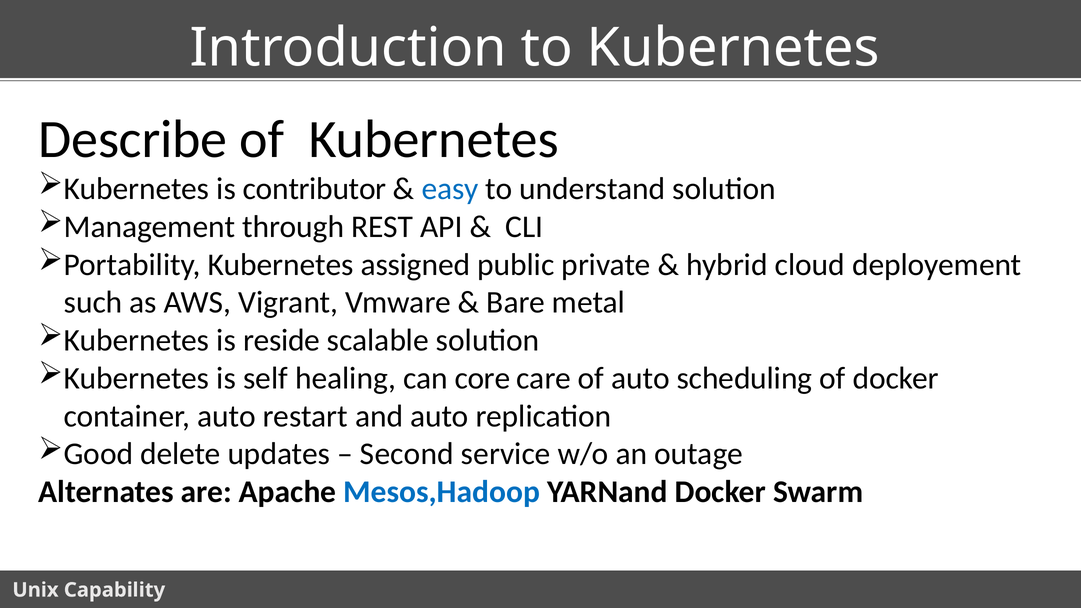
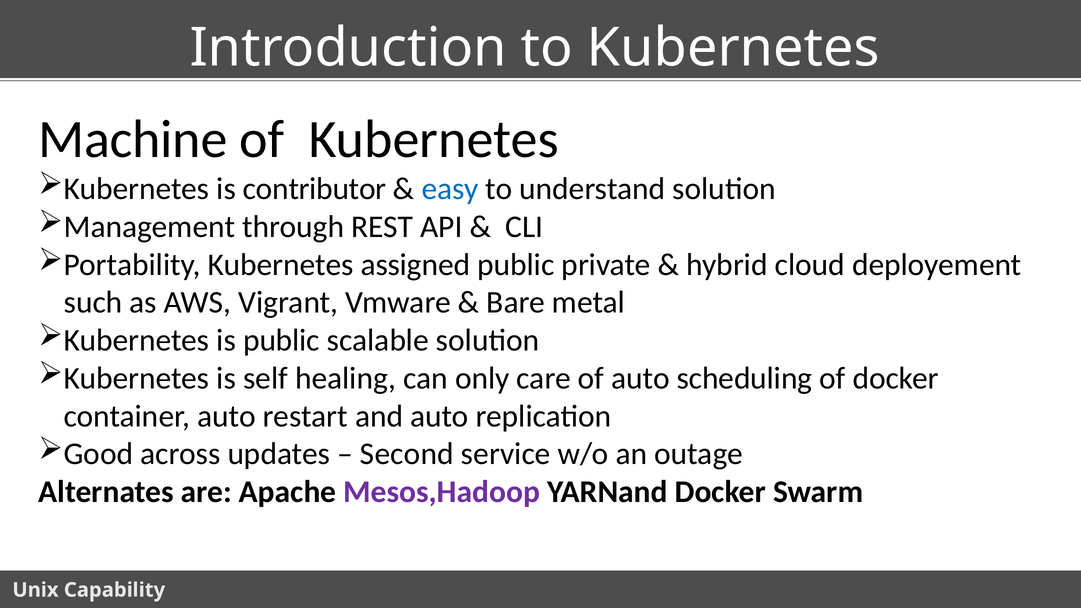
Describe: Describe -> Machine (133, 139)
is reside: reside -> public (281, 340)
core: core -> only (482, 378)
delete: delete -> across (180, 454)
Mesos,Hadoop colour: blue -> purple (442, 492)
